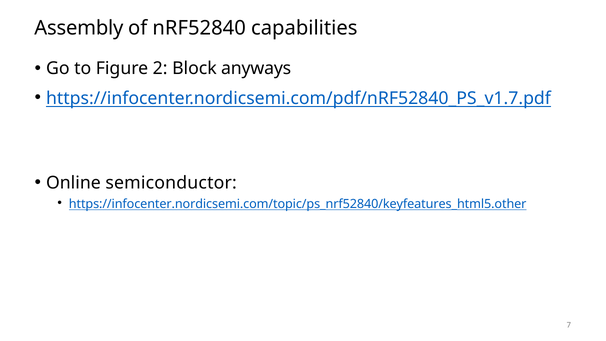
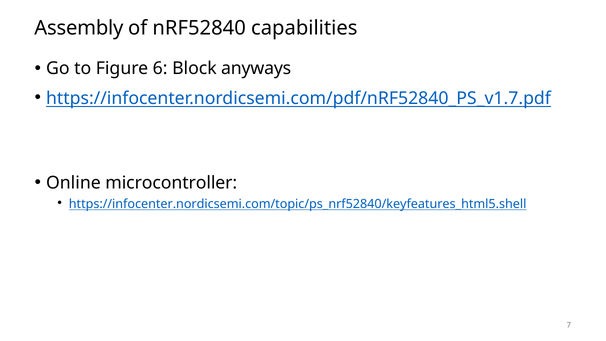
2: 2 -> 6 (160, 69)
semiconductor: semiconductor -> microcontroller (171, 183)
https://infocenter.nordicsemi.com/topic/ps_nrf52840/keyfeatures_html5.other: https://infocenter.nordicsemi.com/topic/ps_nrf52840/keyfeatures_html5.other -> https://infocenter.nordicsemi.com/topic/ps_nrf52840/keyfeatures_html5.shell (298, 204)
